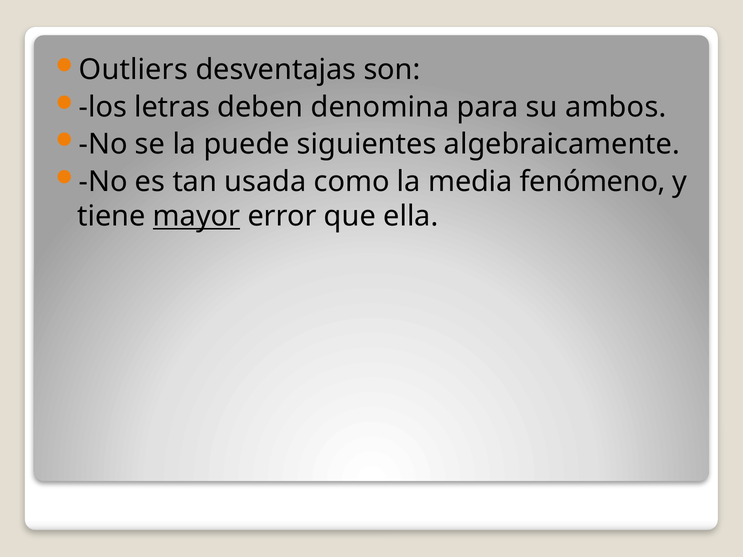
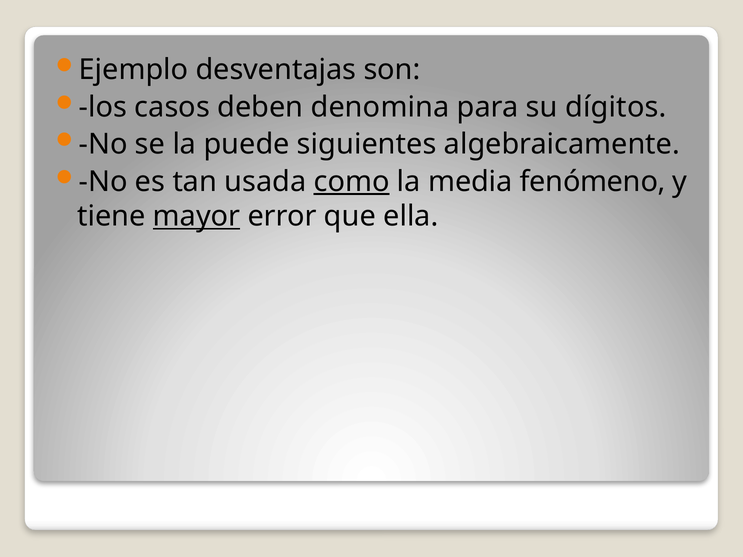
Outliers: Outliers -> Ejemplo (133, 70)
letras: letras -> casos (172, 107)
ambos: ambos -> dígitos (616, 107)
como underline: none -> present (352, 182)
